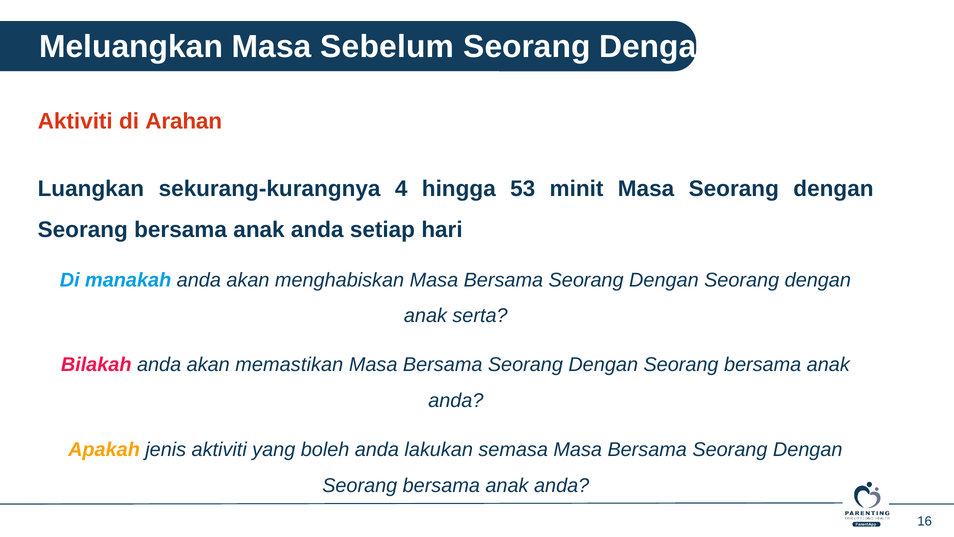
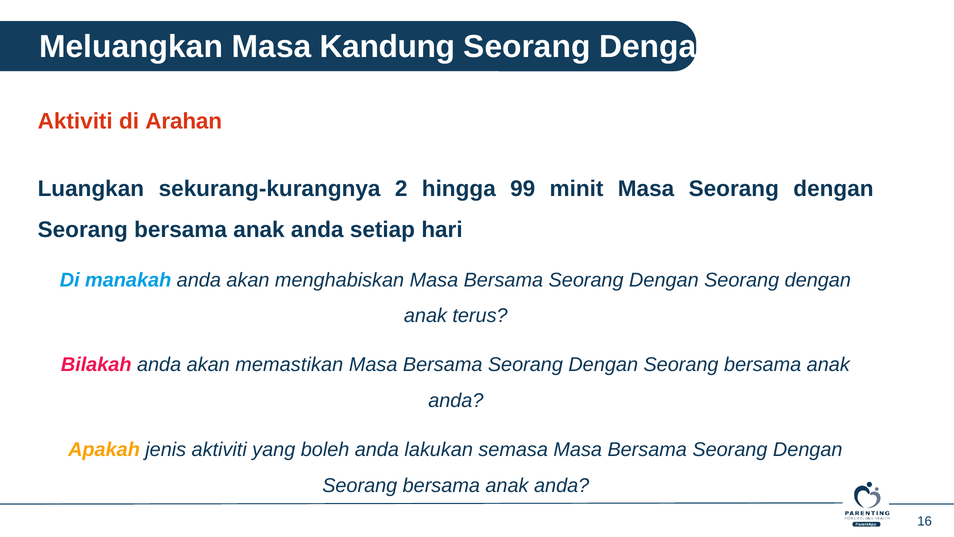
Sebelum: Sebelum -> Kandung (387, 47)
4: 4 -> 2 (401, 189)
53: 53 -> 99 (523, 189)
serta: serta -> terus (480, 316)
